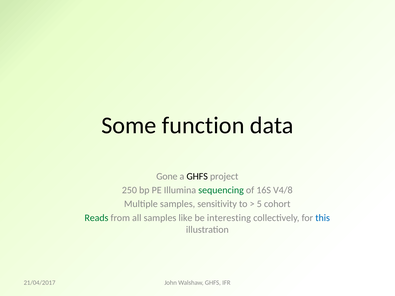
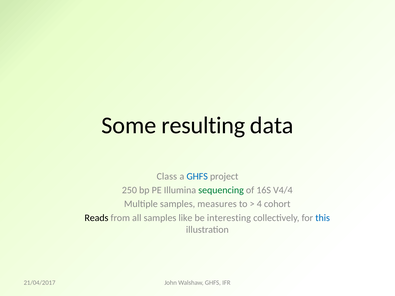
function: function -> resulting (203, 125)
Gone: Gone -> Class (167, 176)
GHFS colour: black -> blue (197, 176)
V4/8: V4/8 -> V4/4 (283, 190)
sensitivity: sensitivity -> measures (217, 204)
5: 5 -> 4 (259, 204)
Reads colour: green -> black (96, 218)
